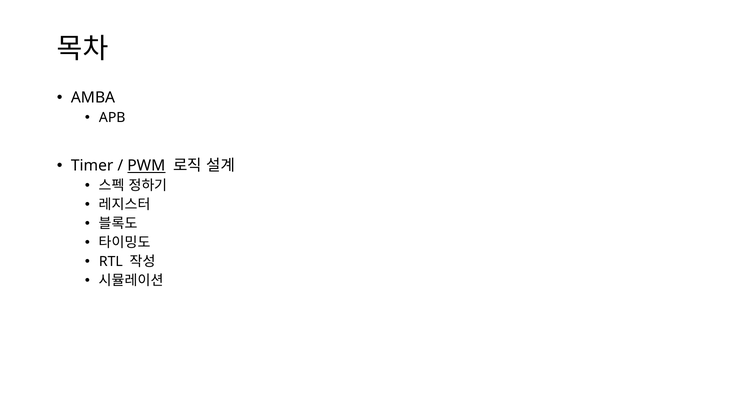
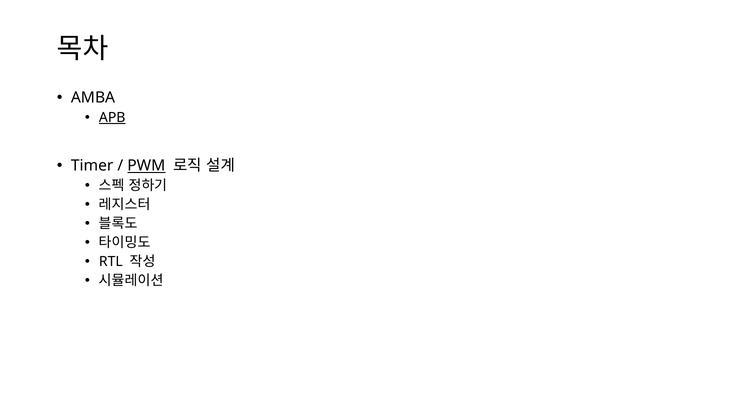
APB underline: none -> present (112, 118)
